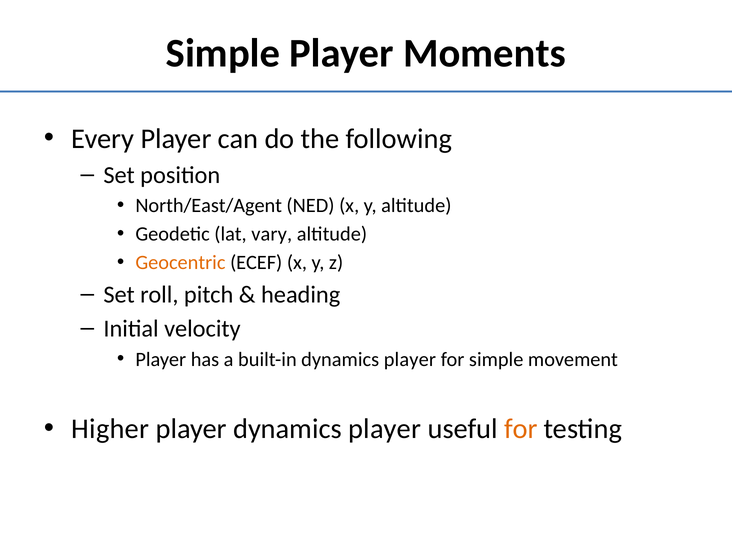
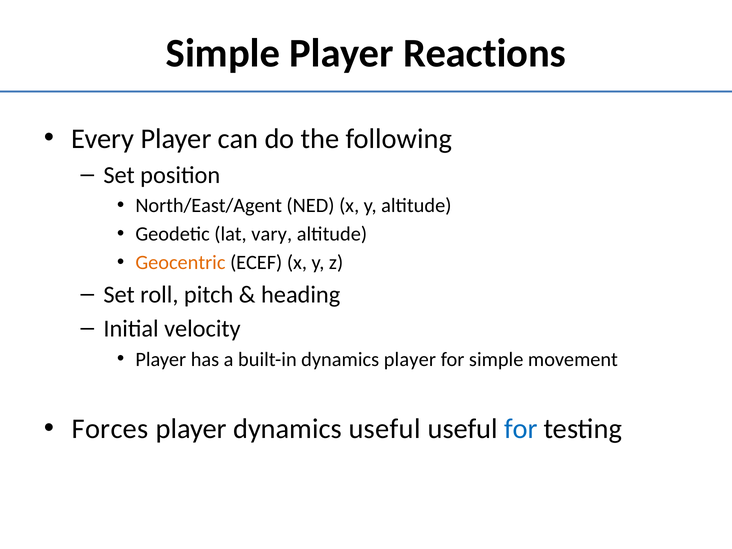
Moments: Moments -> Reactions (484, 53)
Higher: Higher -> Forces (110, 429)
player dynamics player: player -> useful (385, 429)
for colour: orange -> blue (521, 429)
